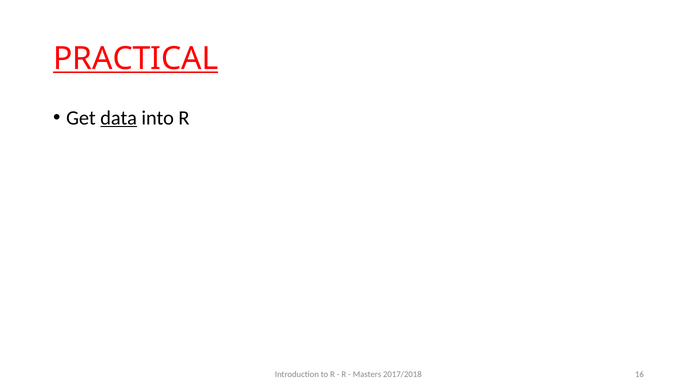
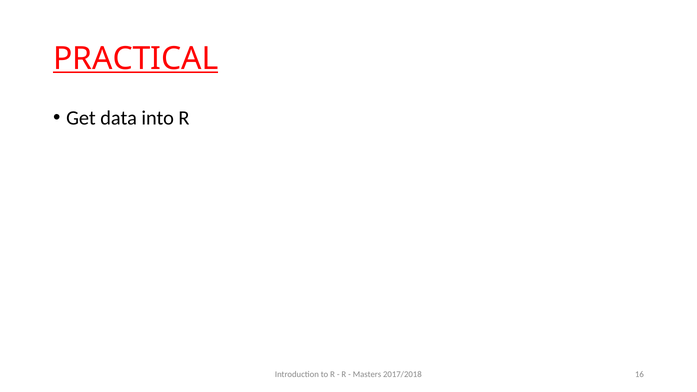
data underline: present -> none (119, 118)
